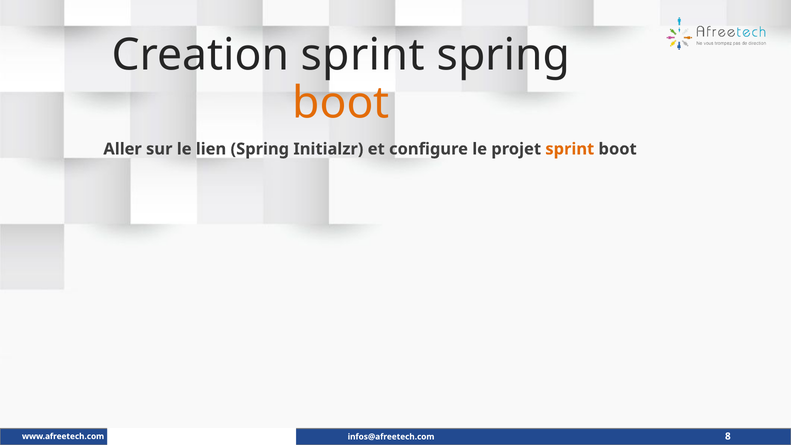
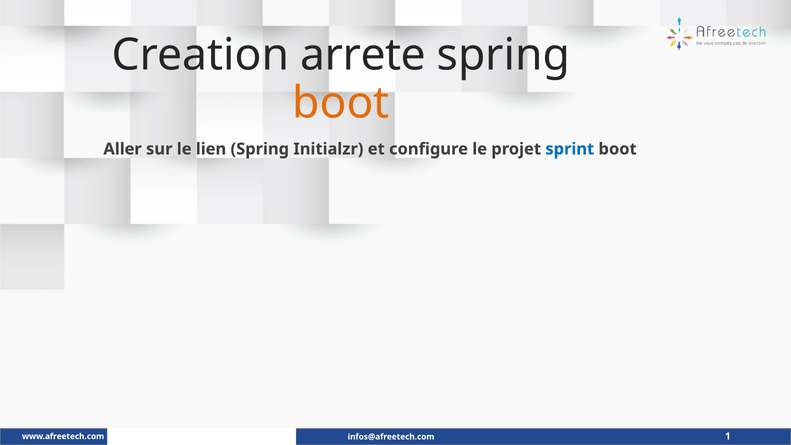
Creation sprint: sprint -> arrete (363, 55)
sprint colour: orange -> blue (570, 149)
8: 8 -> 1 (728, 436)
